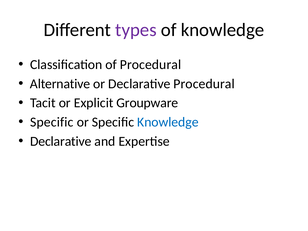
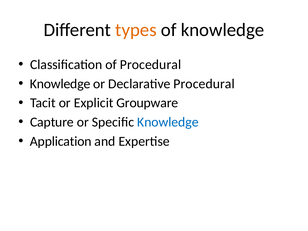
types colour: purple -> orange (136, 30)
Alternative: Alternative -> Knowledge (60, 84)
Specific: Specific -> Capture (52, 122)
Declarative: Declarative -> Application (61, 141)
